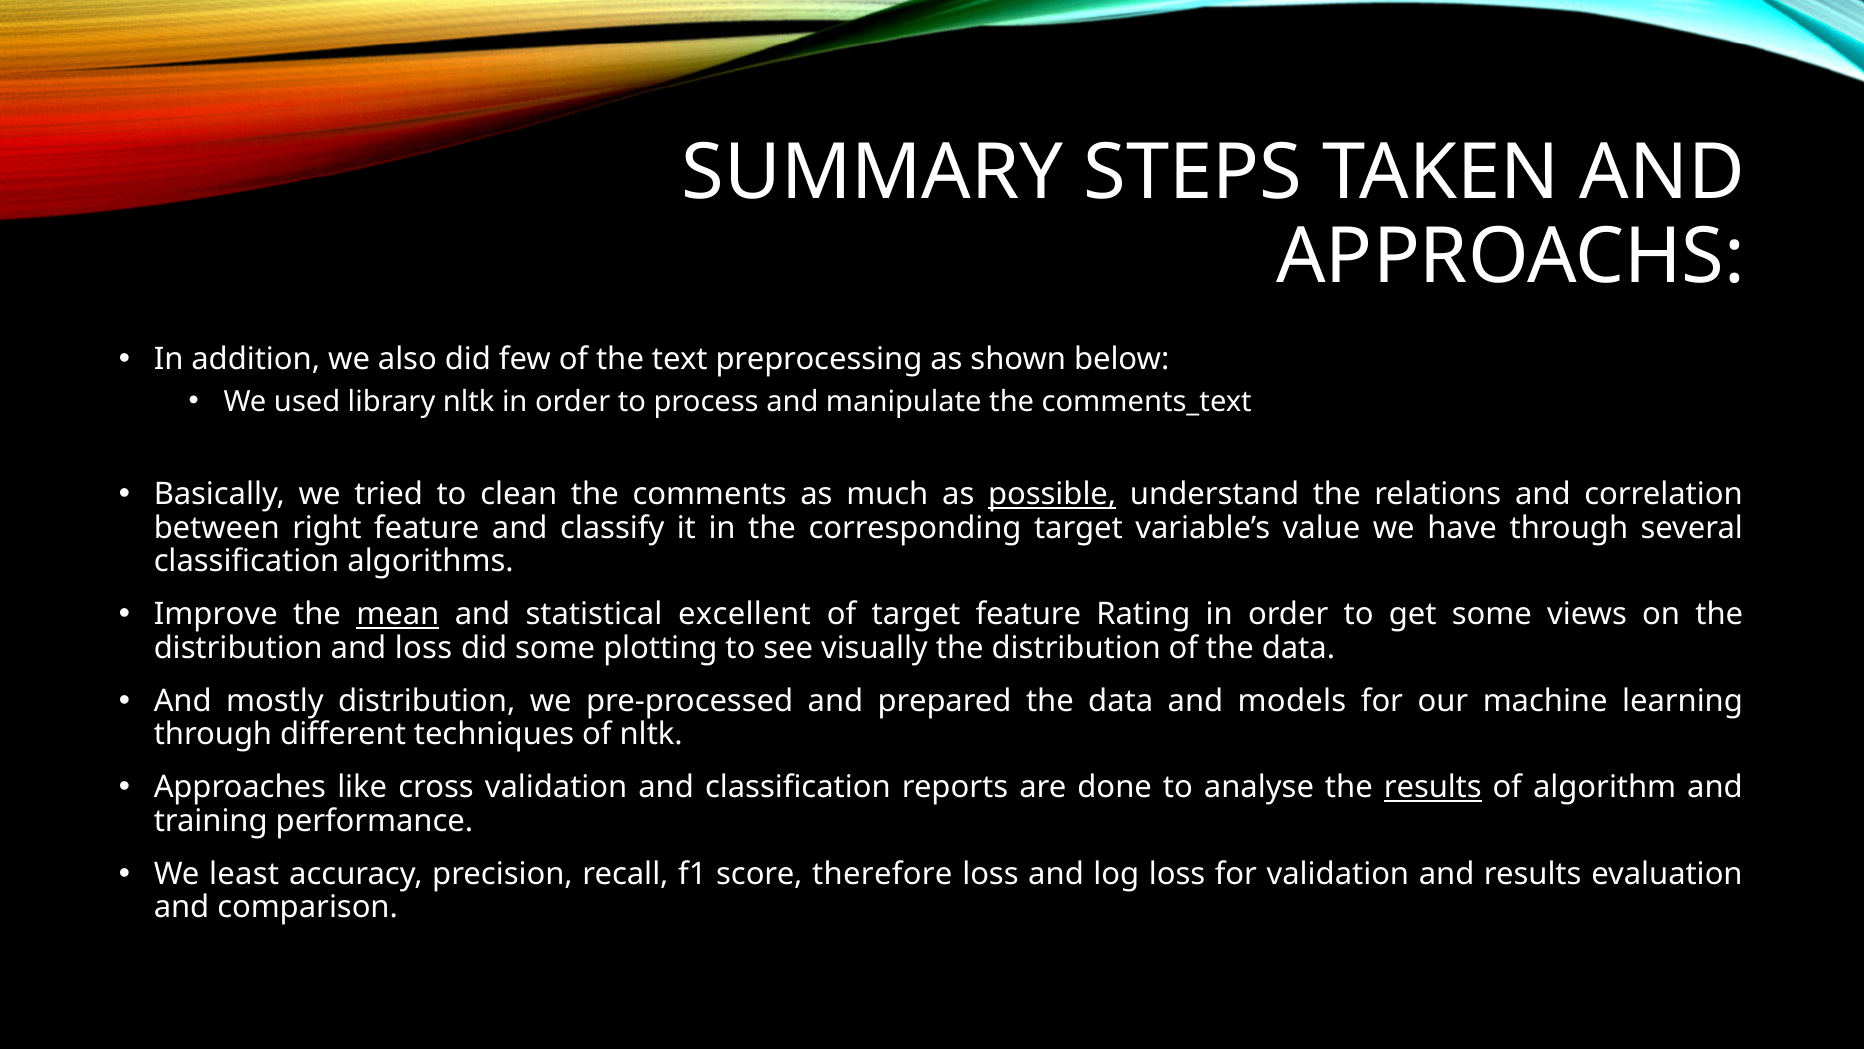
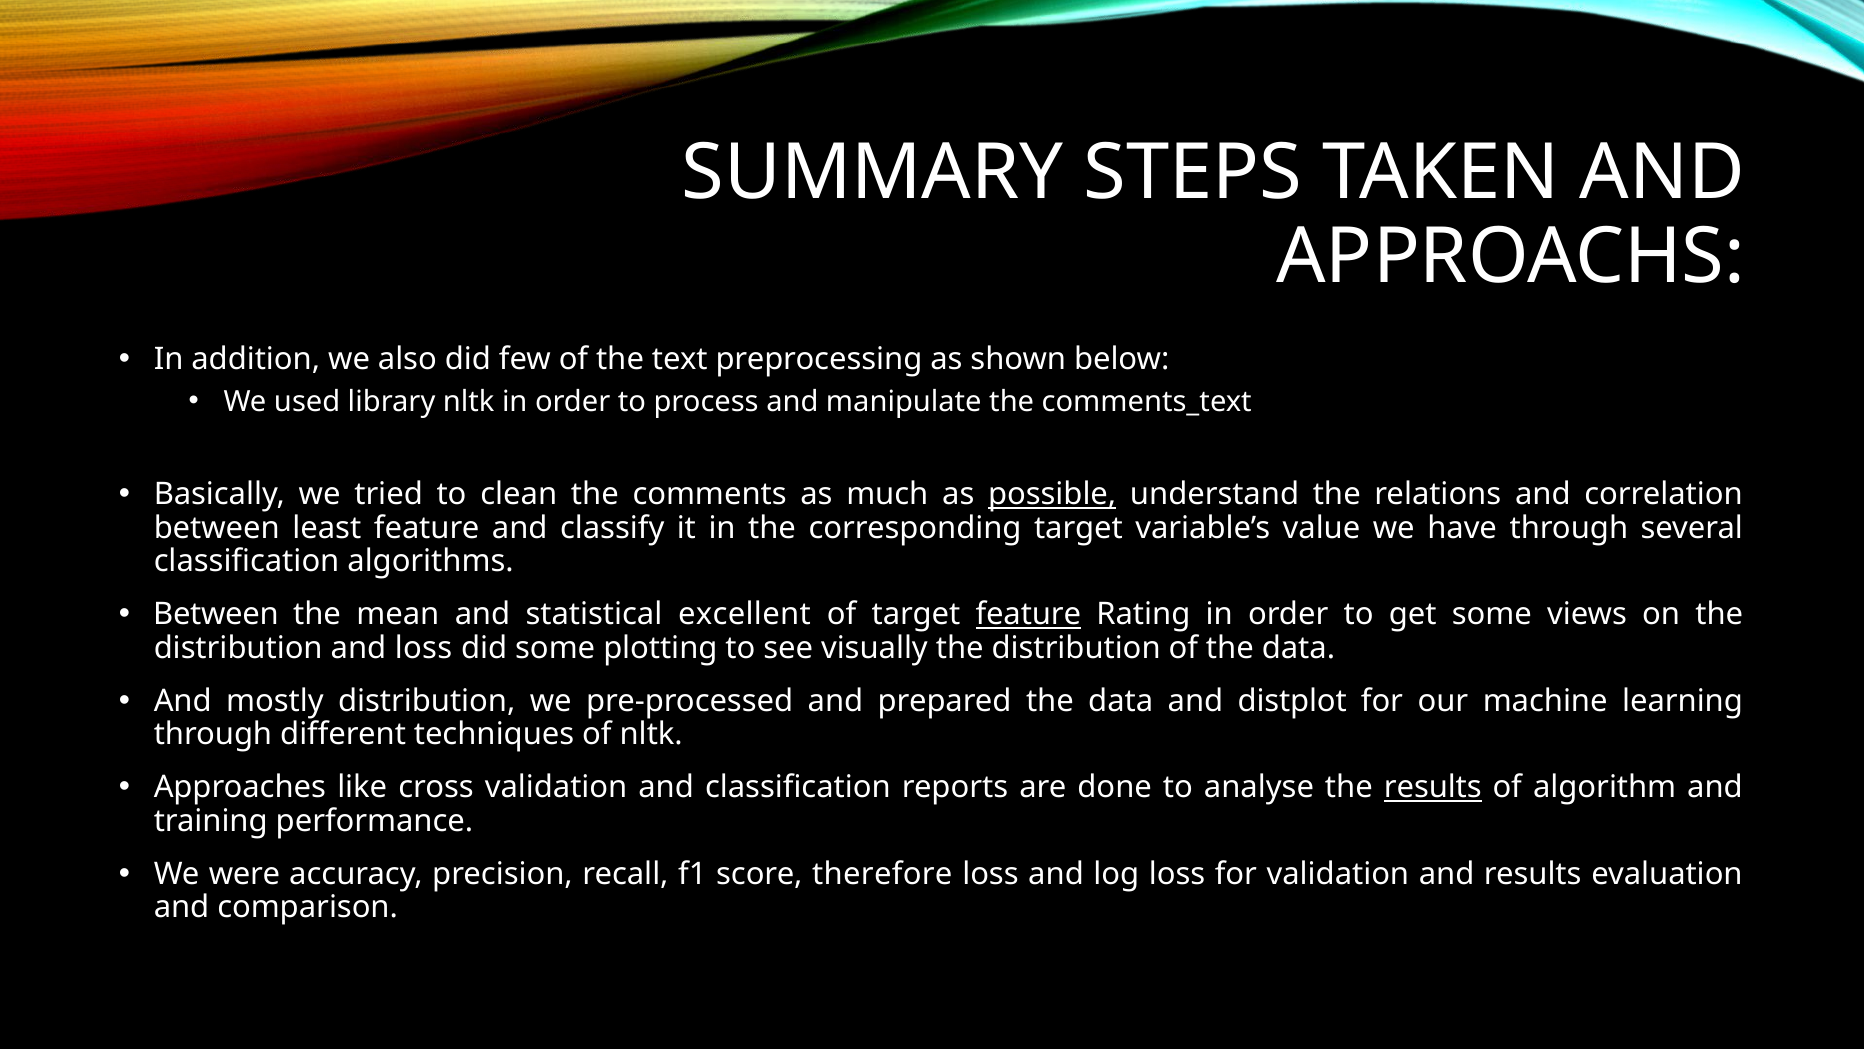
right: right -> least (327, 528)
Improve: Improve -> Between (216, 614)
mean underline: present -> none (398, 614)
feature underline: none -> present (1028, 614)
models: models -> distplot (1292, 701)
least: least -> were (244, 874)
